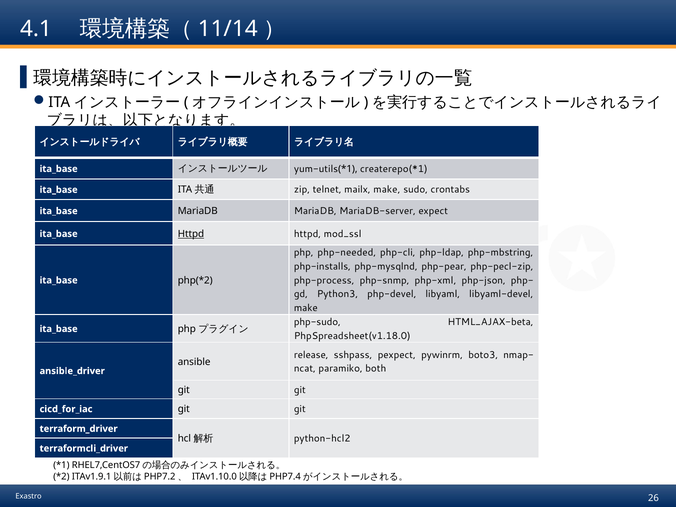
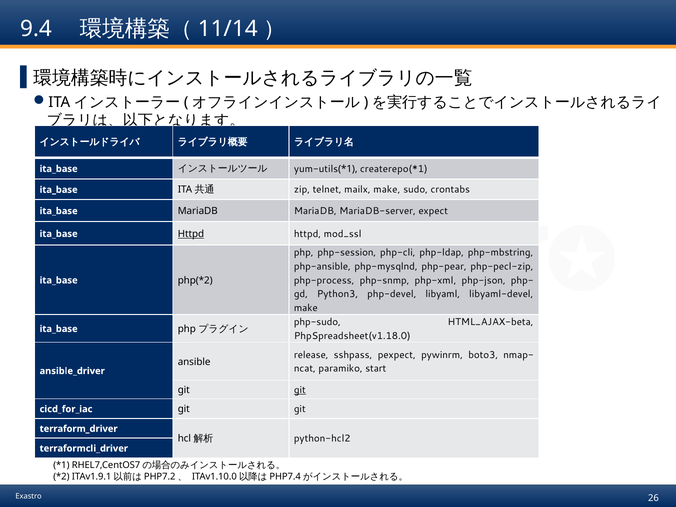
4.1: 4.1 -> 9.4 (36, 29)
php-needed: php-needed -> php-session (347, 253)
php-installs: php-installs -> php-ansible (322, 266)
both: both -> start (376, 369)
git underline: none -> present (300, 390)
